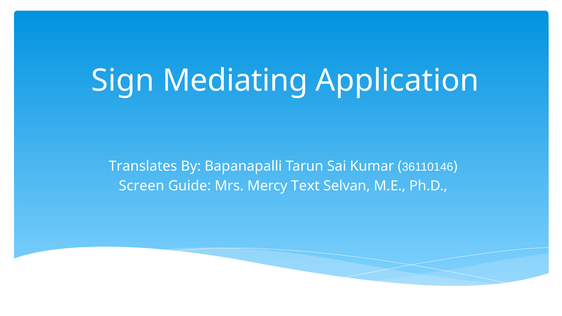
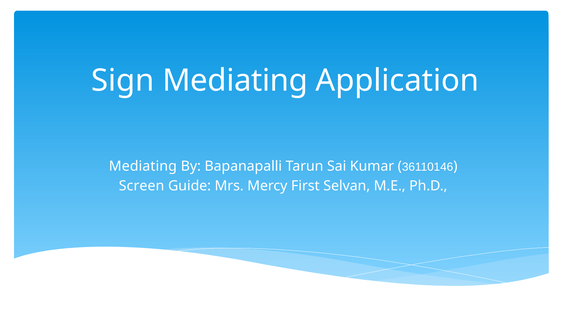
Translates: Translates -> Mediating (143, 166)
Text: Text -> First (305, 186)
